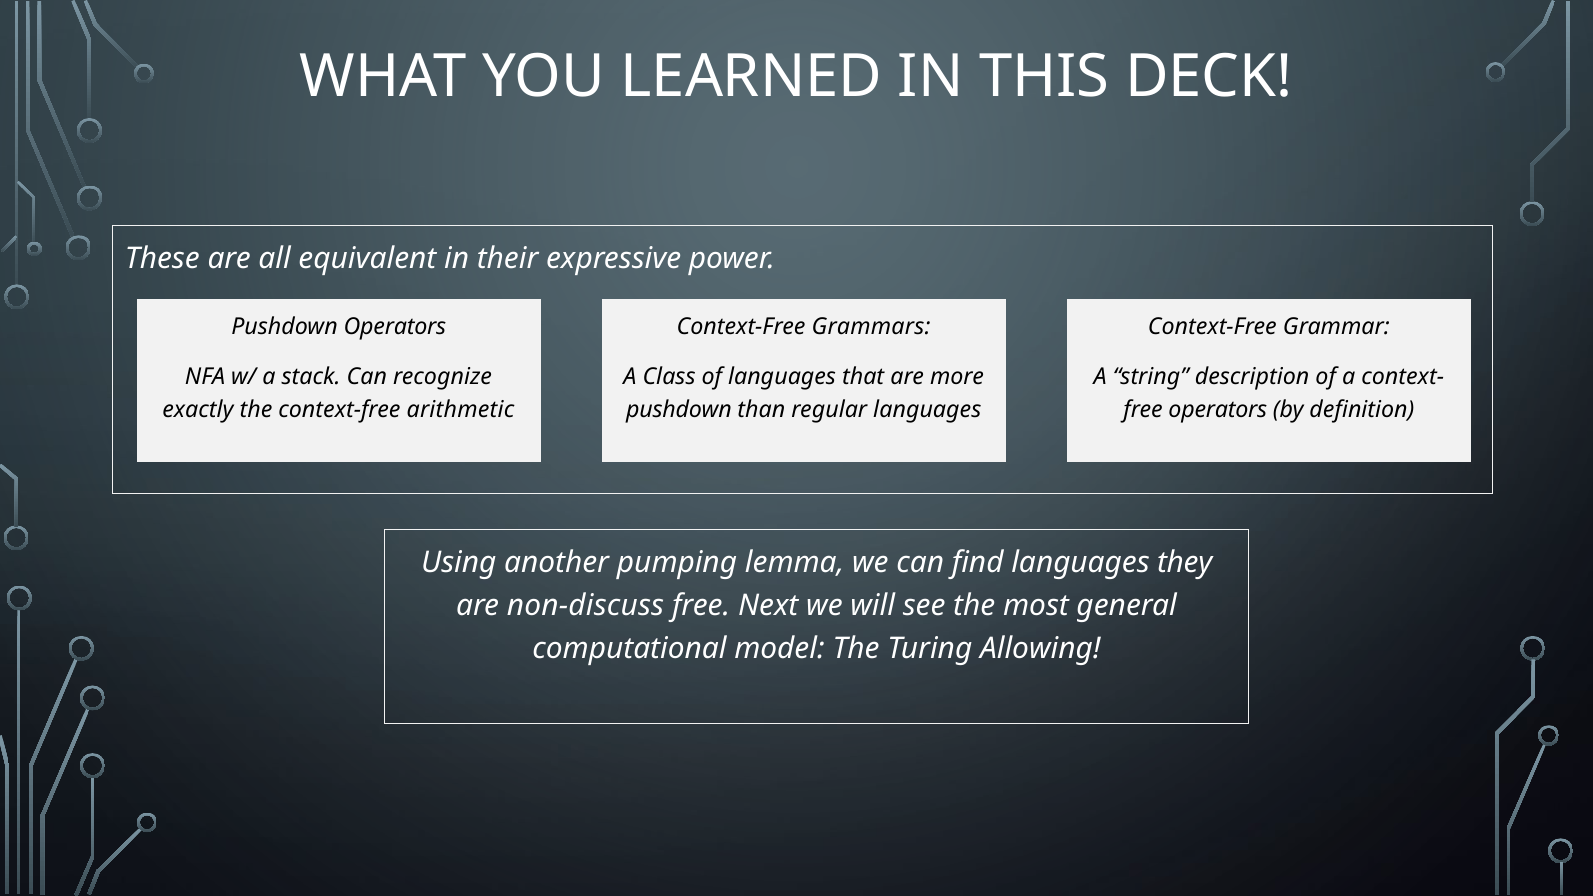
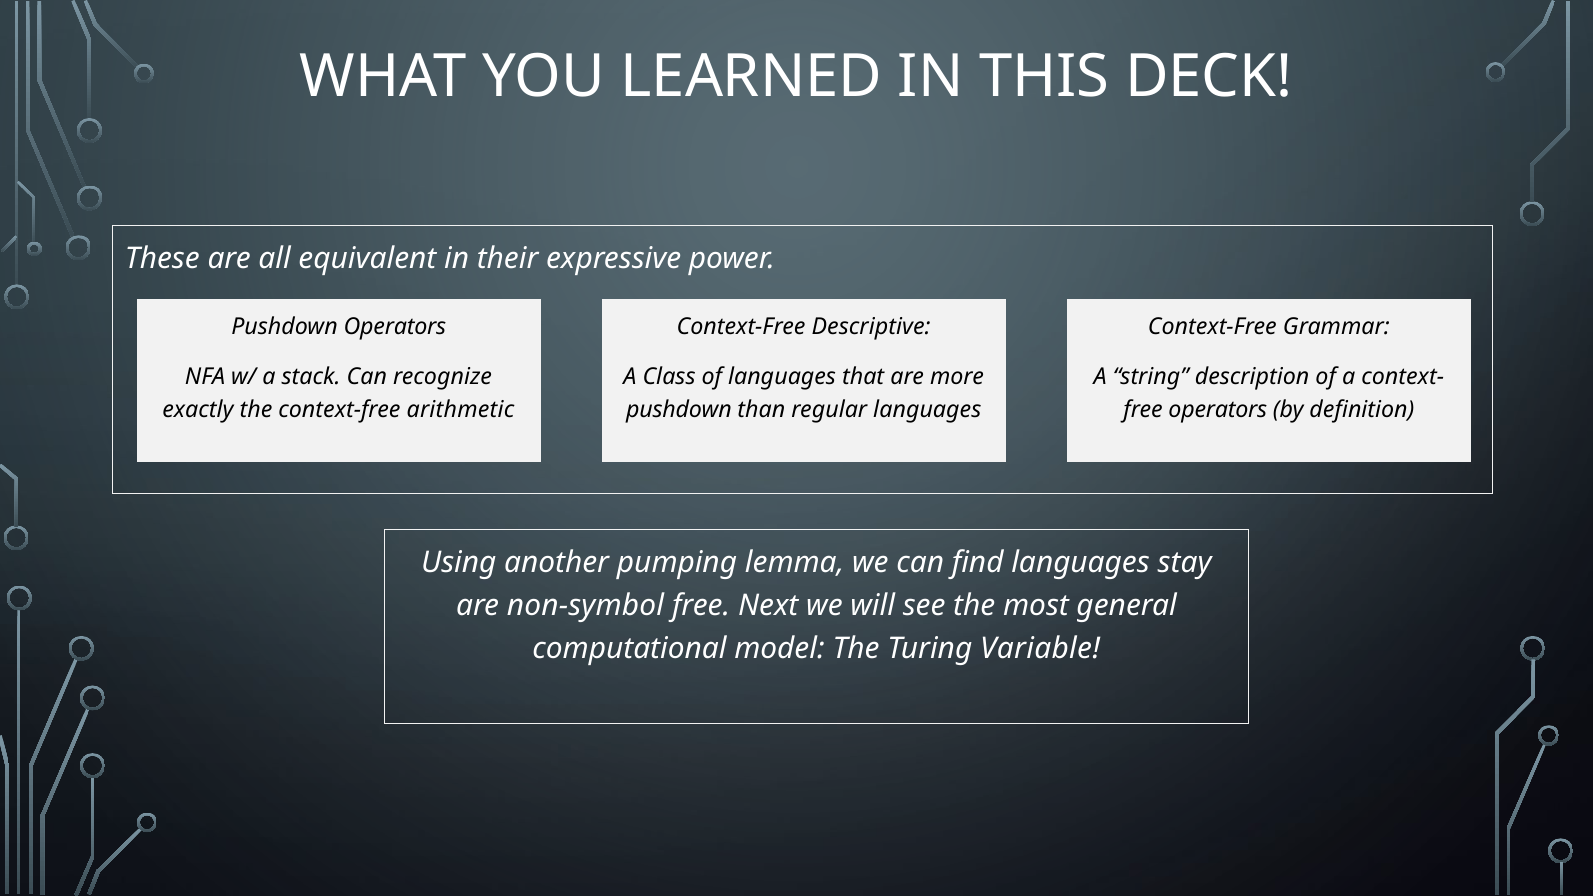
Grammars: Grammars -> Descriptive (871, 326)
they: they -> stay (1185, 562)
non-discuss: non-discuss -> non-symbol (586, 605)
Allowing: Allowing -> Variable (1040, 648)
